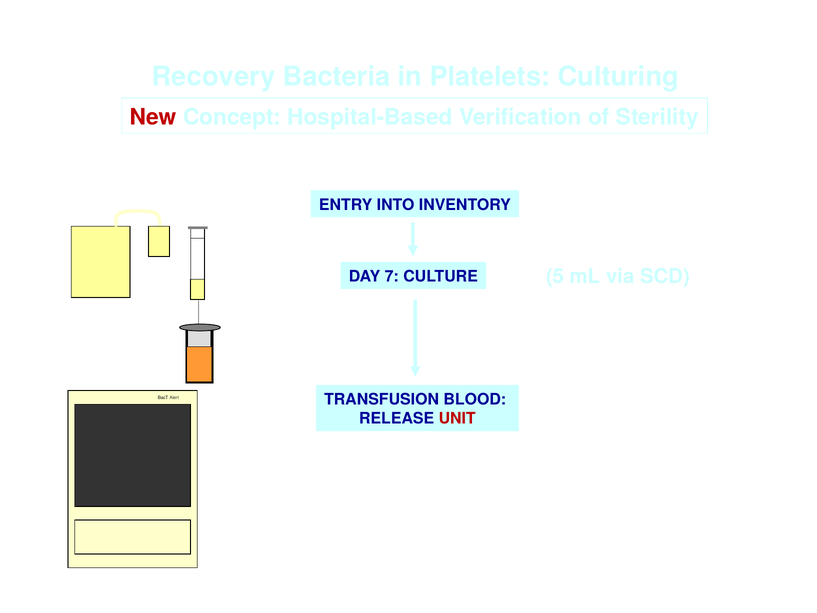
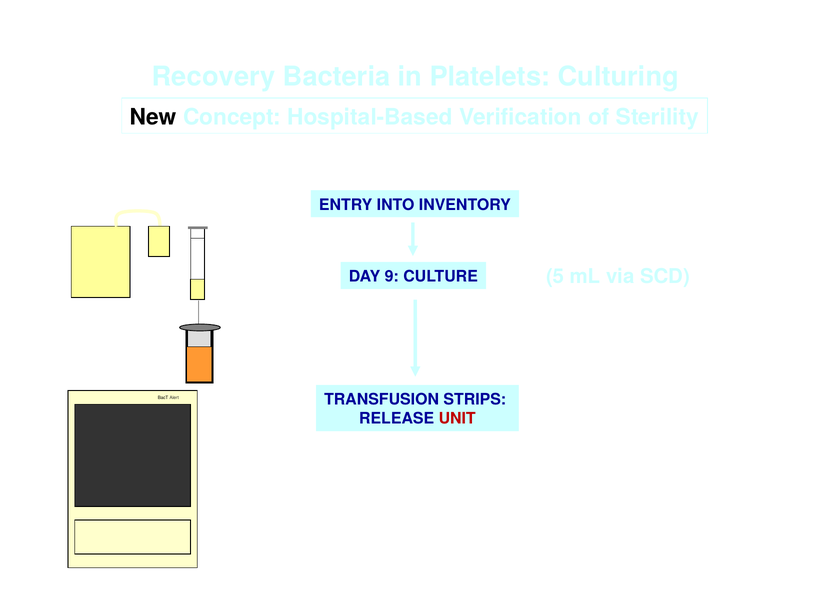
New colour: red -> black (153, 117)
7: 7 -> 9 (392, 276)
BLOOD: BLOOD -> STRIPS (475, 399)
